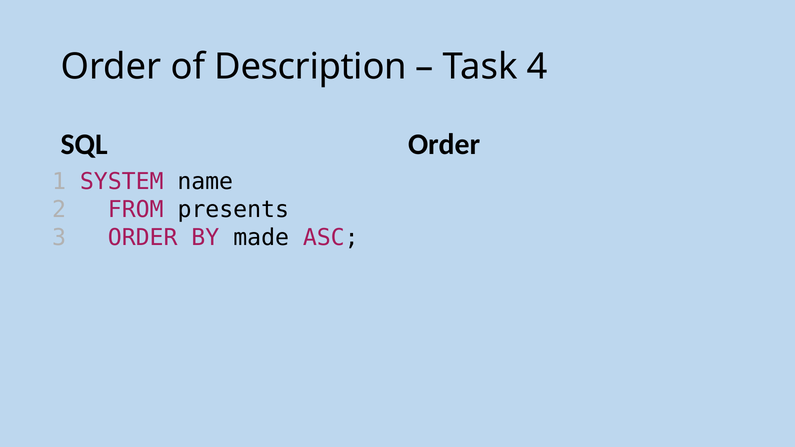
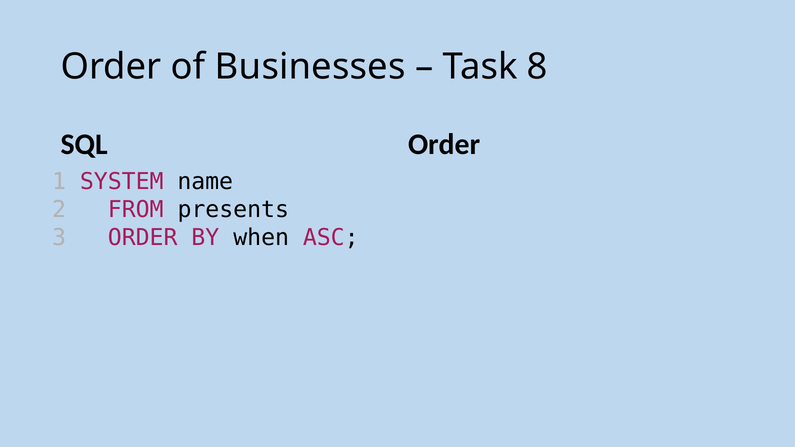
Description: Description -> Businesses (310, 67)
4: 4 -> 8 (537, 67)
made: made -> when (261, 238)
